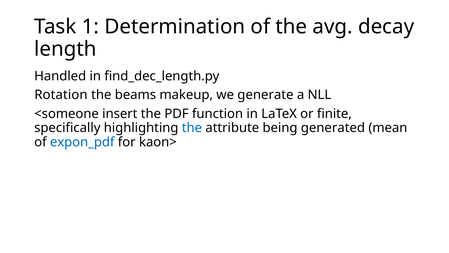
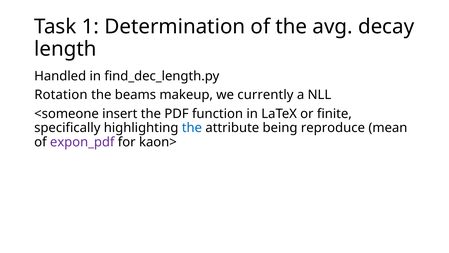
generate: generate -> currently (265, 95)
generated: generated -> reproduce (333, 128)
expon_pdf colour: blue -> purple (82, 142)
